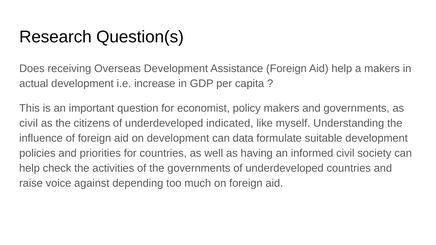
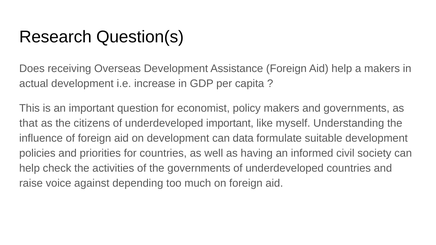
civil: civil -> that (29, 123)
underdeveloped indicated: indicated -> important (230, 123)
